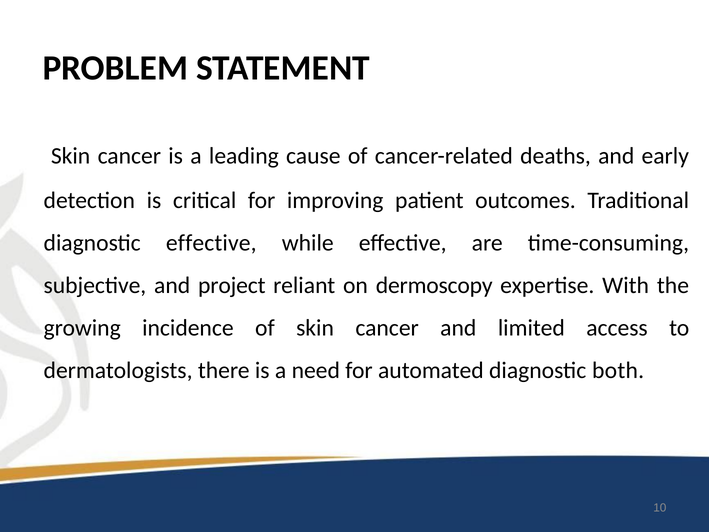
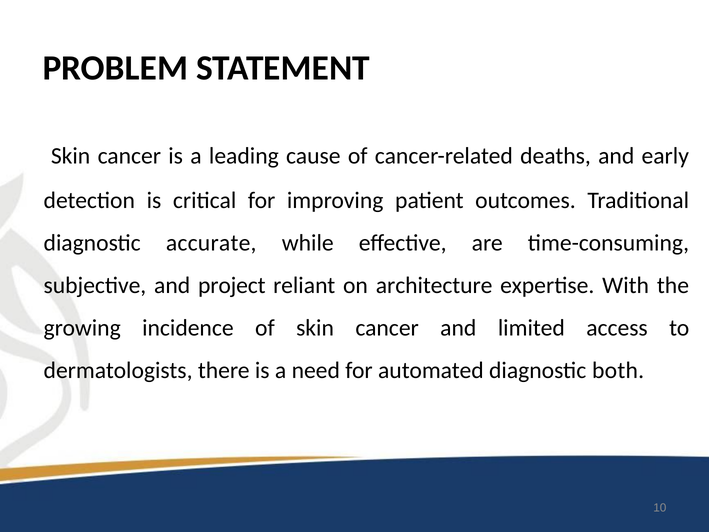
diagnostic effective: effective -> accurate (211, 243)
dermoscopy: dermoscopy -> architecture (434, 285)
